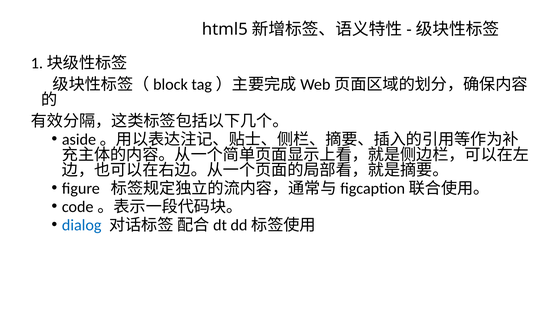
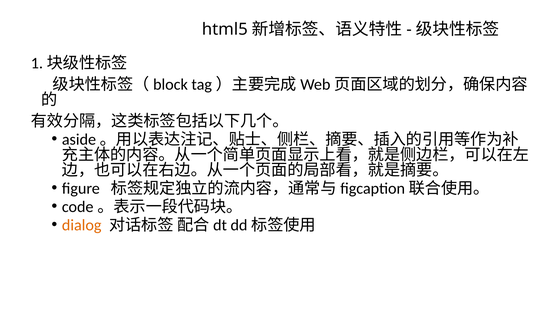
dialog colour: blue -> orange (82, 225)
